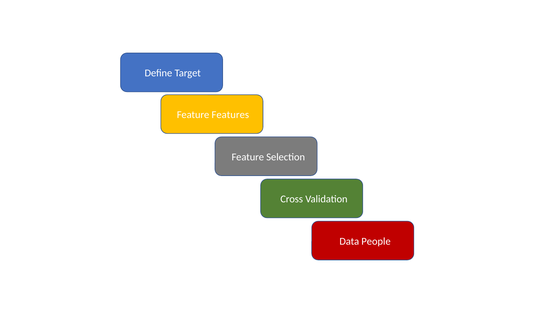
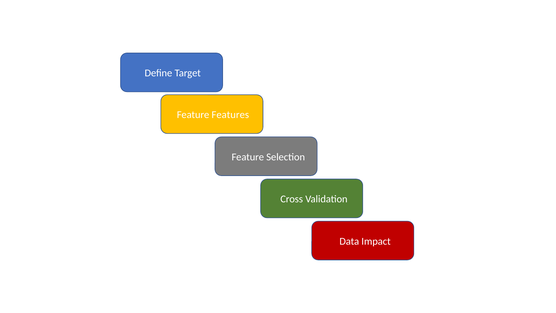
People: People -> Impact (376, 241)
